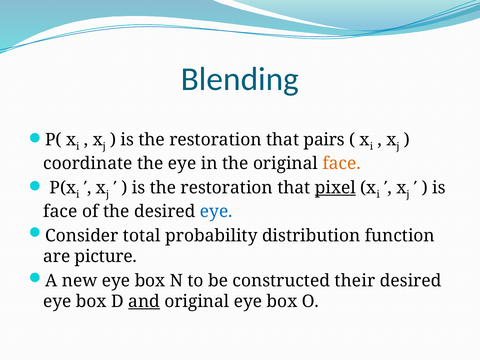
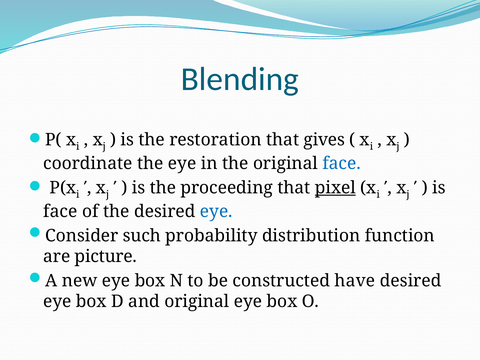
pairs: pairs -> gives (324, 140)
face colour: orange -> blue (342, 163)
restoration: restoration -> proceeding (227, 188)
total: total -> such (142, 236)
their: their -> have (355, 281)
and underline: present -> none (144, 301)
